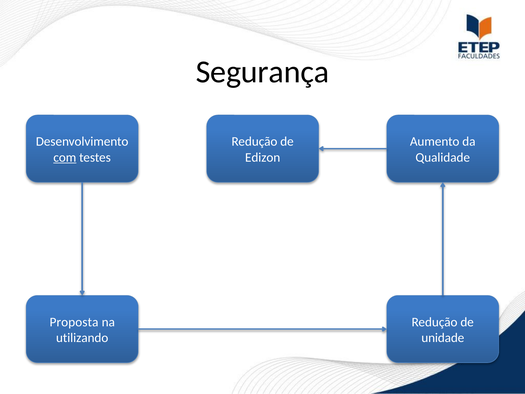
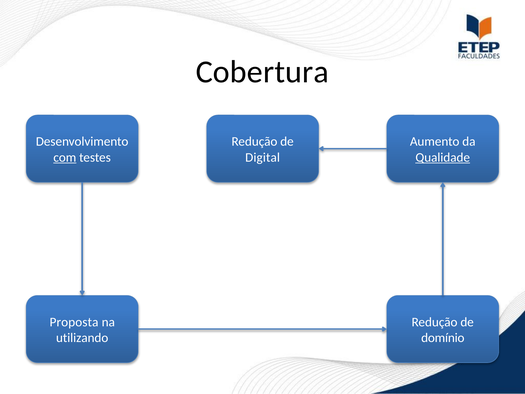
Segurança: Segurança -> Cobertura (262, 72)
Edizon: Edizon -> Digital (263, 157)
Qualidade underline: none -> present (443, 157)
unidade: unidade -> domínio (443, 338)
